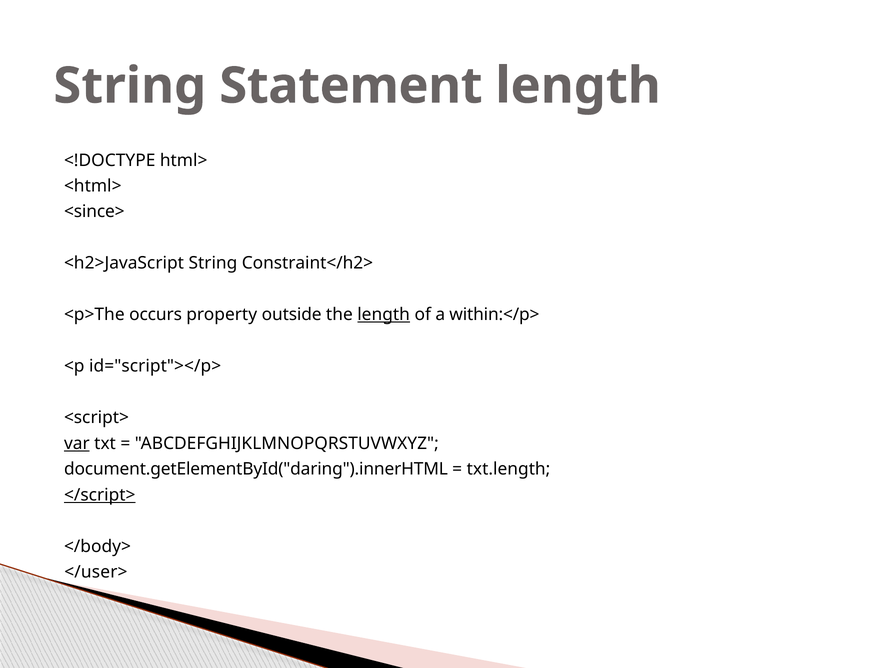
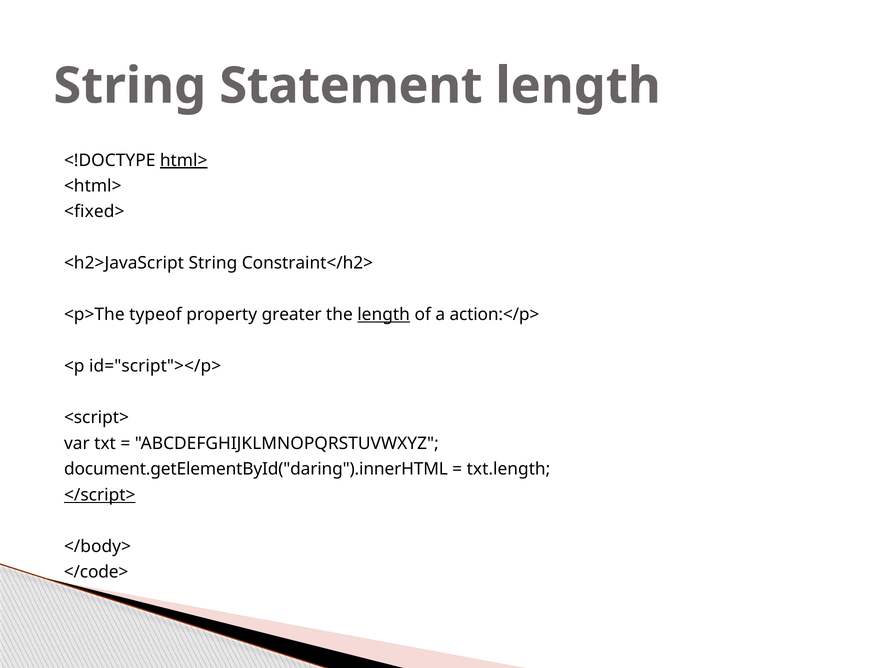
html> underline: none -> present (184, 160)
<since>: <since> -> <fixed> (94, 212)
occurs: occurs -> typeof (155, 315)
outside: outside -> greater (292, 315)
within:</p>: within:</p> -> action:</p> (494, 315)
var underline: present -> none (77, 444)
</user>: </user> -> </code> (96, 572)
